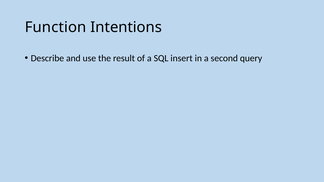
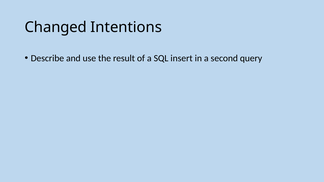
Function: Function -> Changed (56, 27)
